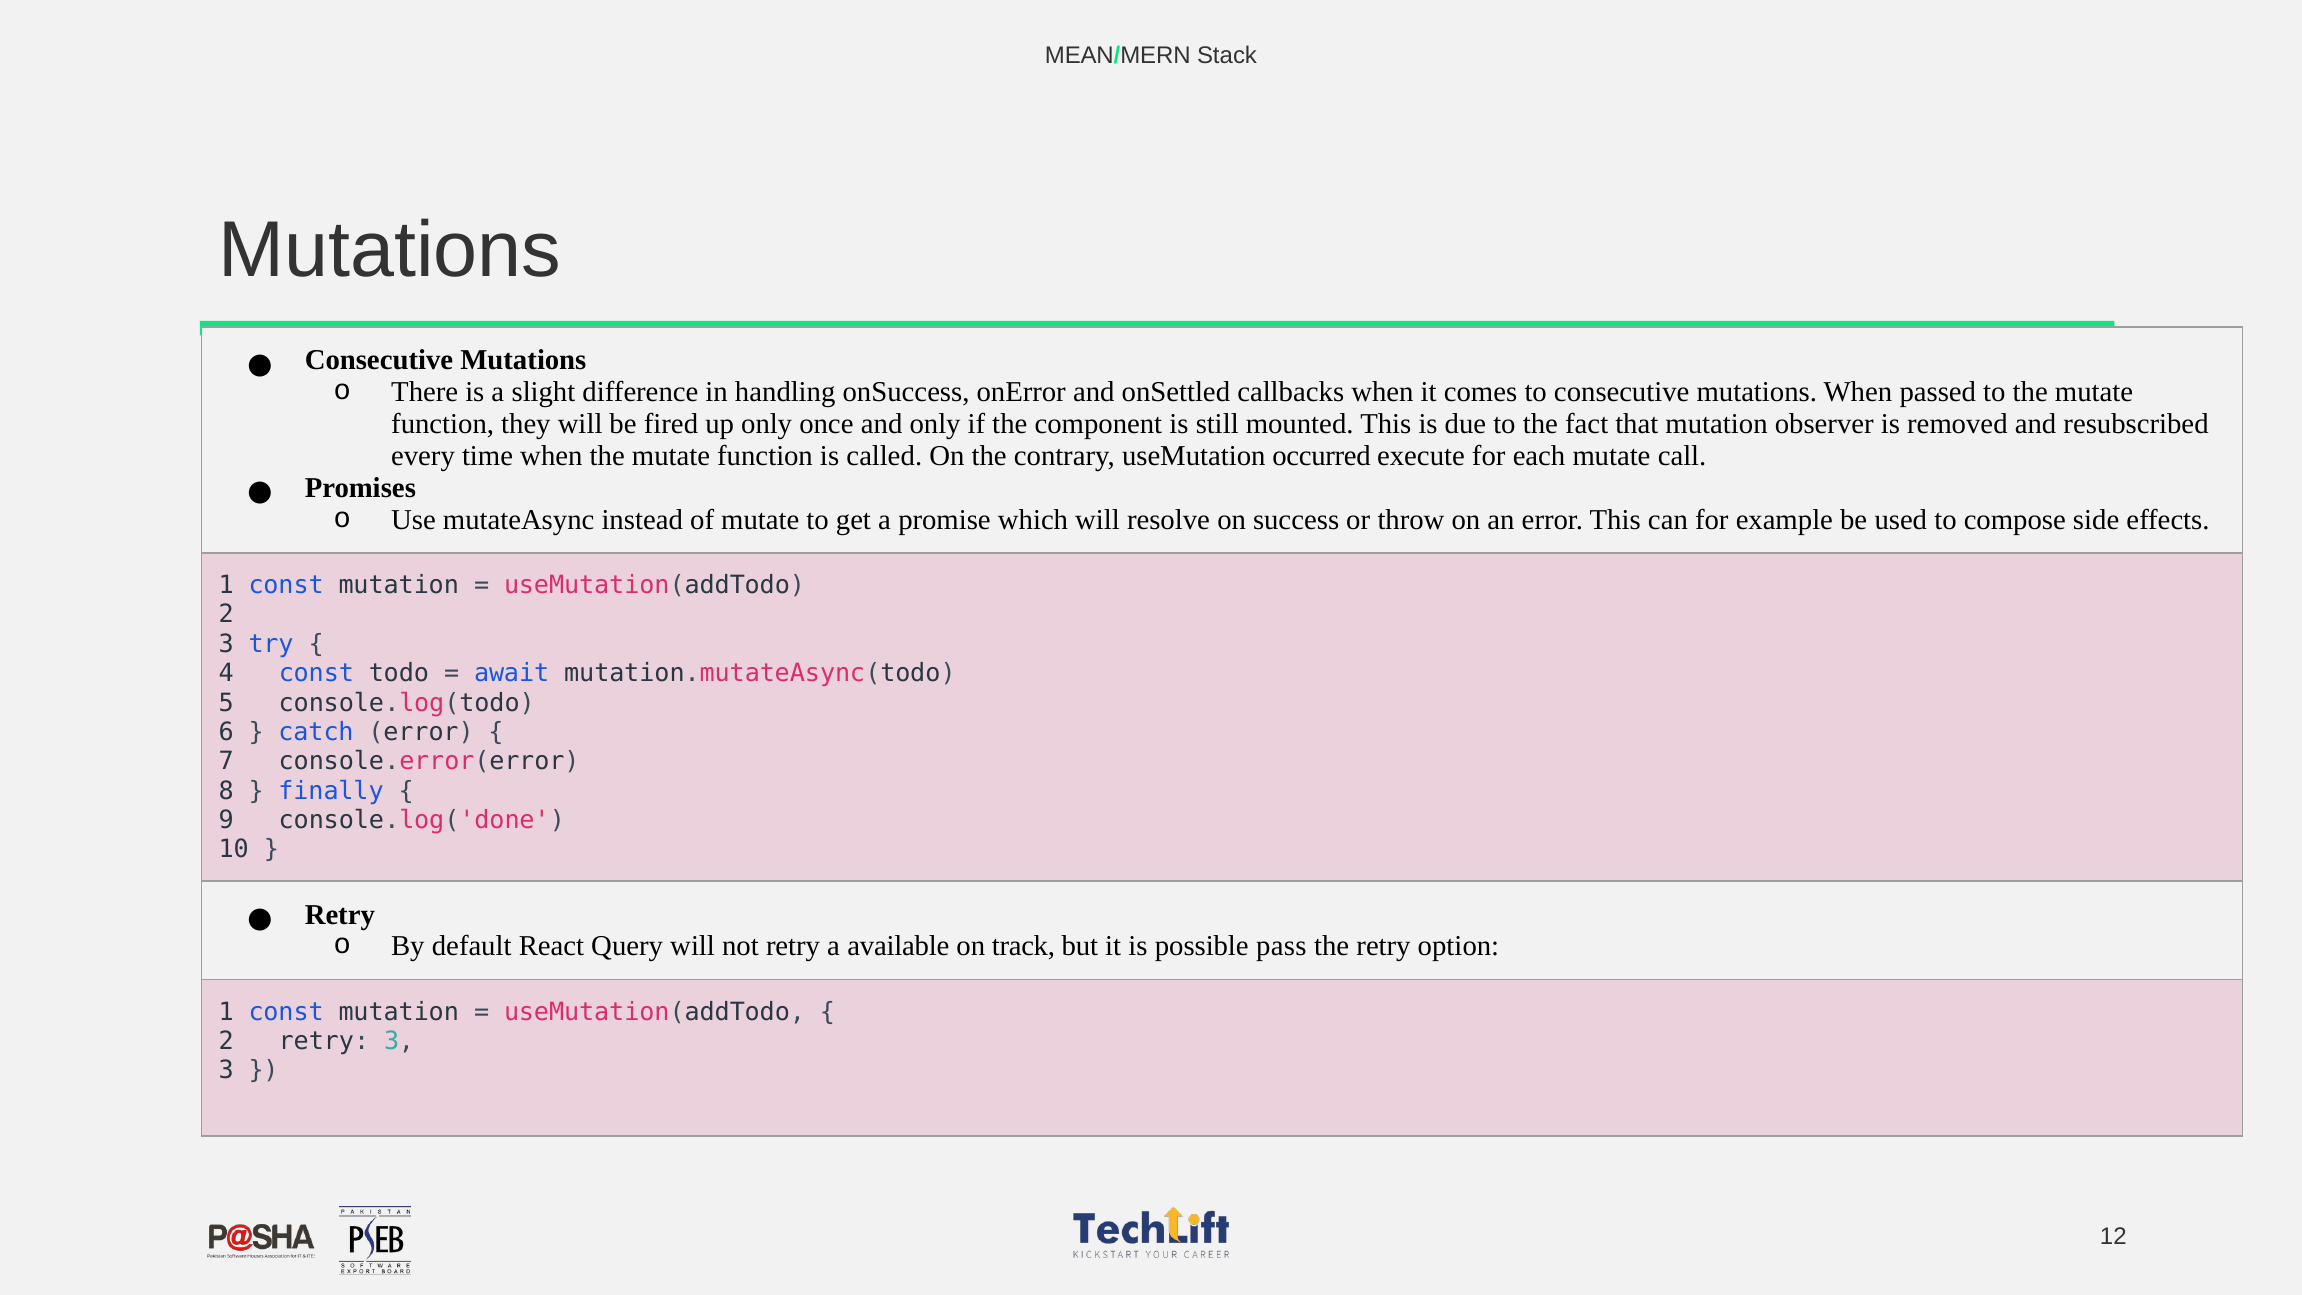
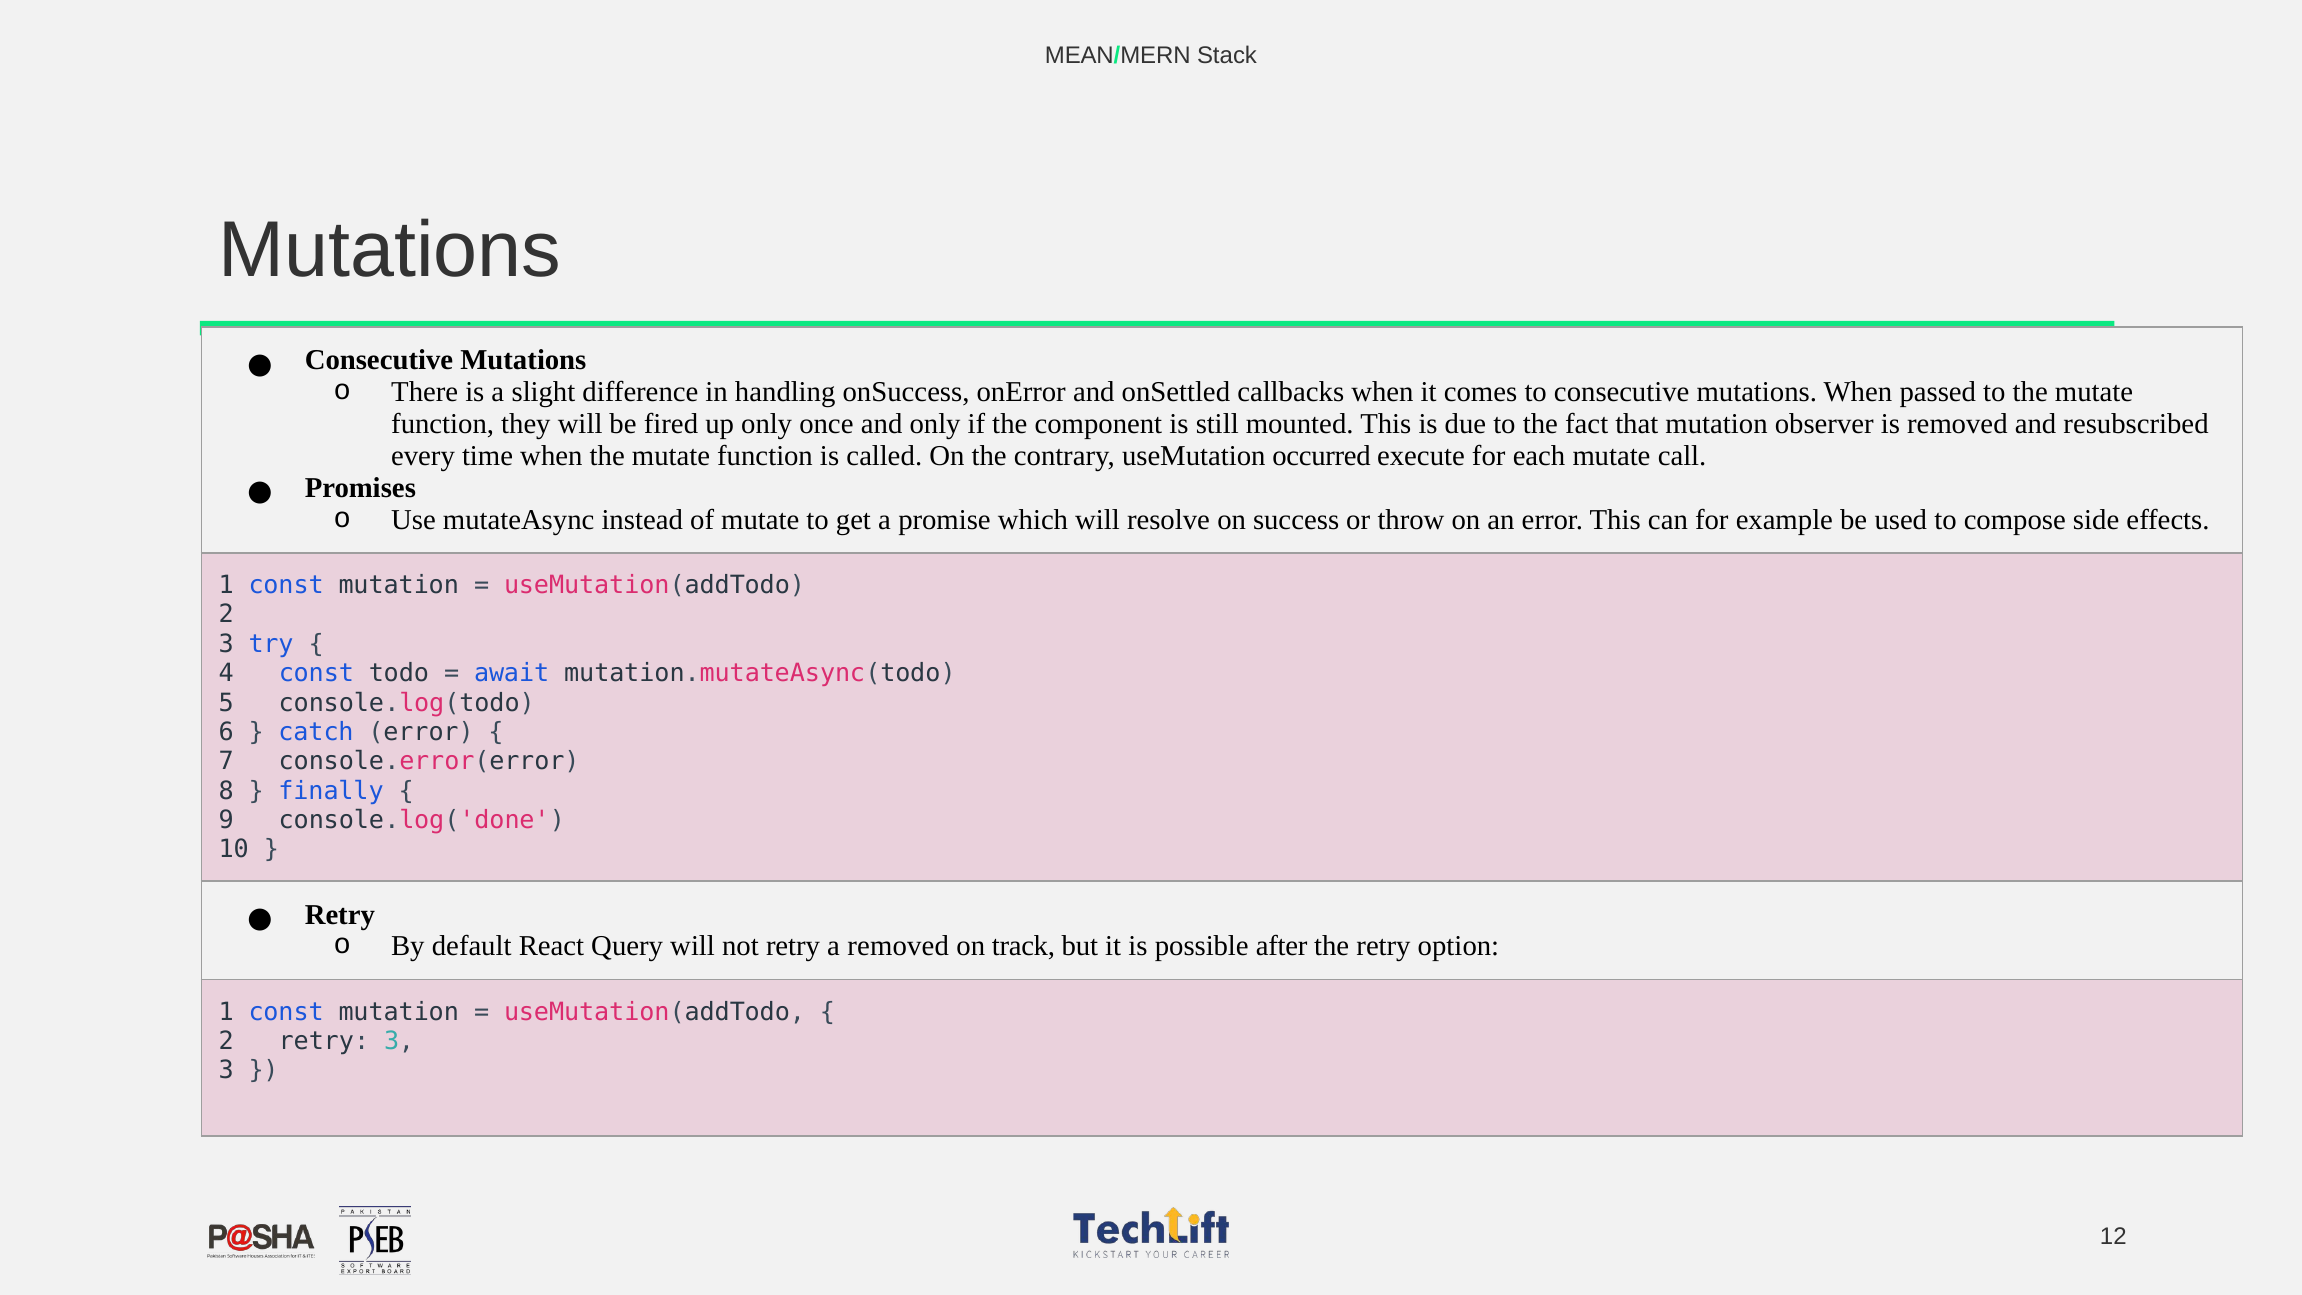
a available: available -> removed (898, 946)
pass: pass -> after (1282, 946)
